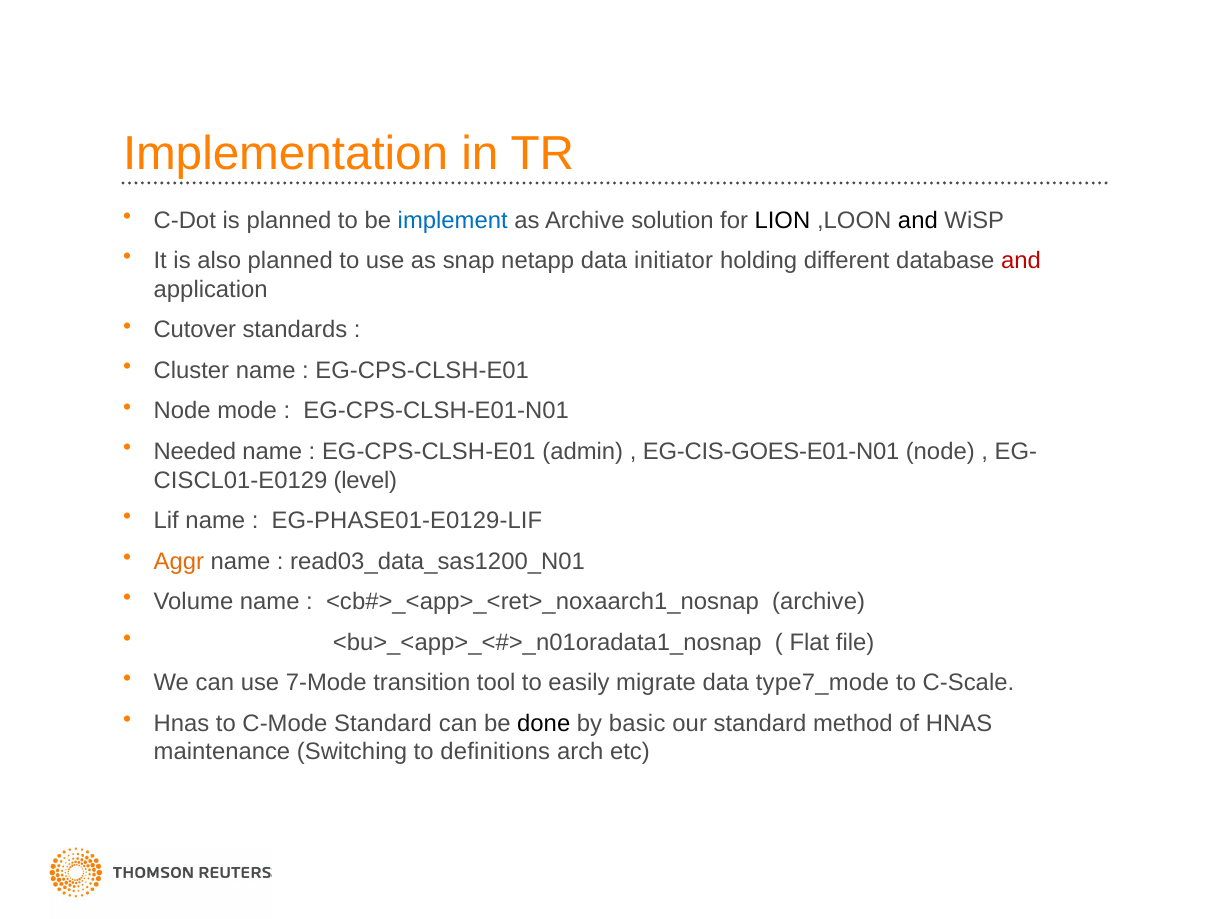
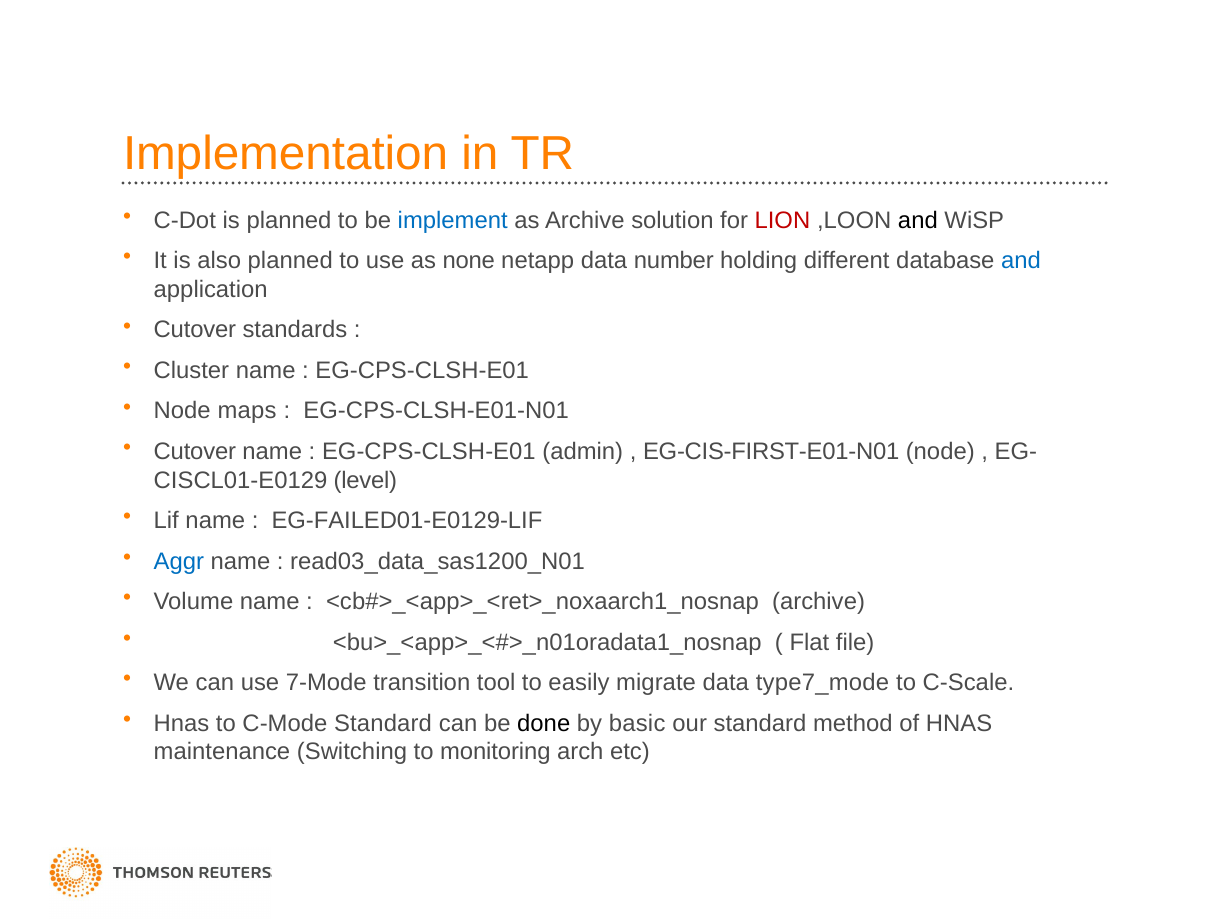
LION colour: black -> red (782, 221)
snap: snap -> none (469, 261)
initiator: initiator -> number (674, 261)
and colour: red -> blue (1021, 261)
mode: mode -> maps (247, 411)
Needed: Needed -> Cutover (195, 452)
EG-CIS-GOES-E01-N01: EG-CIS-GOES-E01-N01 -> EG-CIS-FIRST-E01-N01 (771, 452)
EG-PHASE01-E0129-LIF: EG-PHASE01-E0129-LIF -> EG-FAILED01-E0129-LIF (407, 521)
Aggr colour: orange -> blue (179, 562)
definitions: definitions -> monitoring (495, 752)
